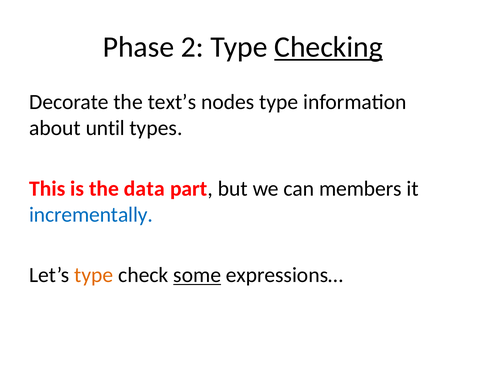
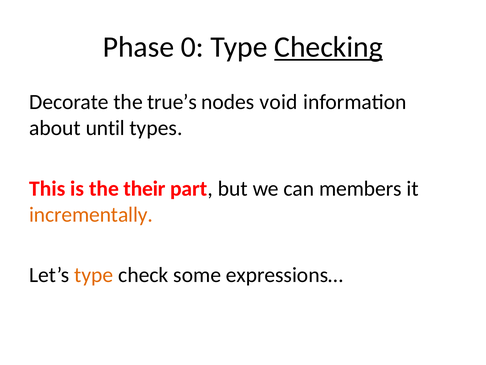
2: 2 -> 0 (192, 47)
text’s: text’s -> true’s (172, 102)
nodes type: type -> void (279, 102)
data: data -> their (145, 188)
incrementally colour: blue -> orange (91, 214)
some underline: present -> none (197, 275)
